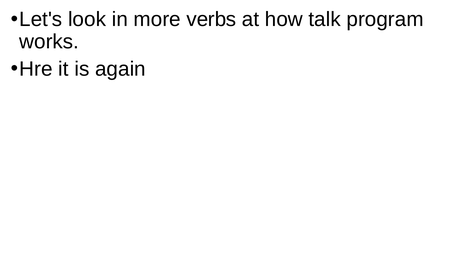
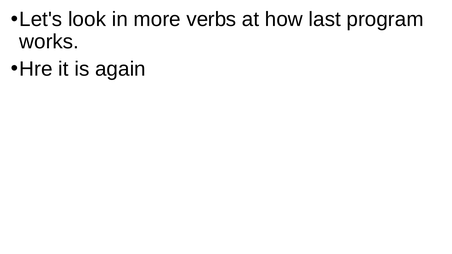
talk: talk -> last (325, 19)
